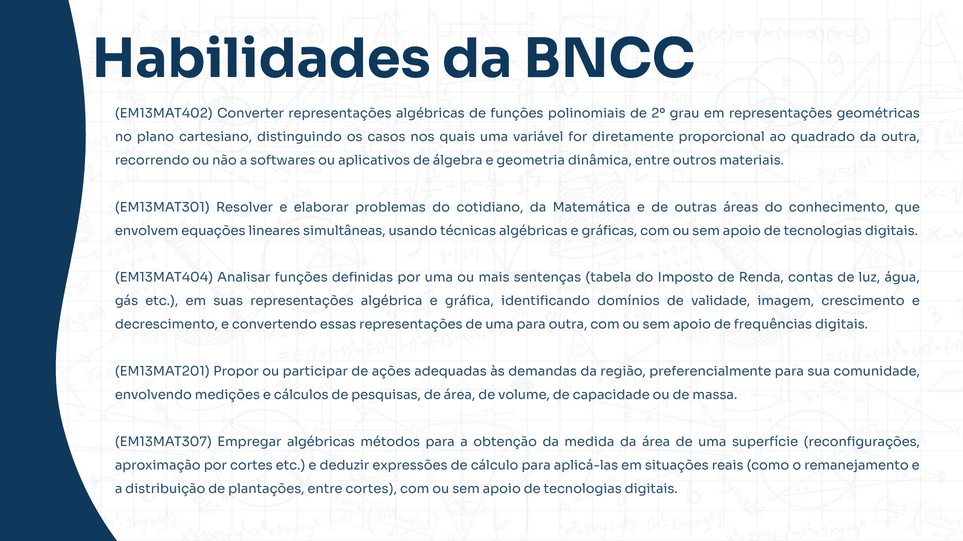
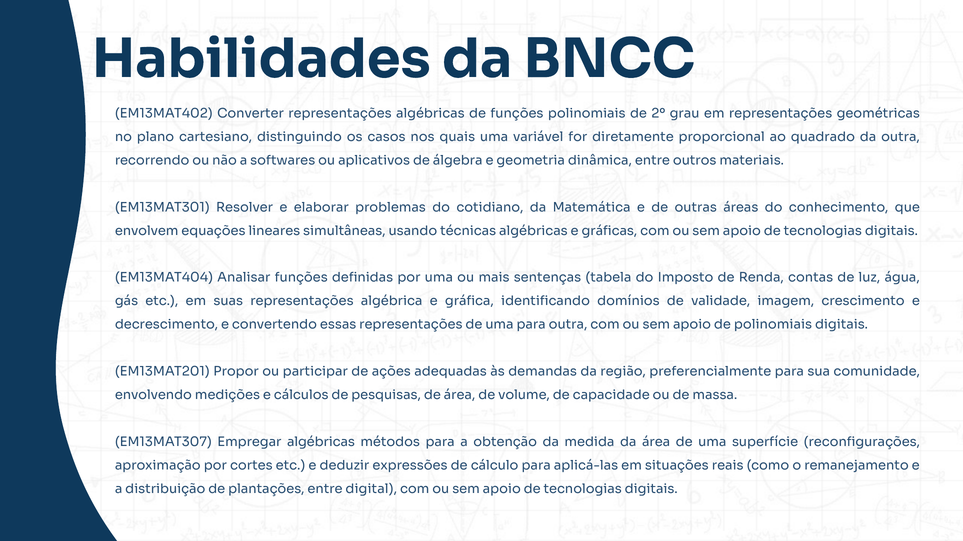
de frequências: frequências -> polinomiais (773, 325)
entre cortes: cortes -> digital (371, 489)
